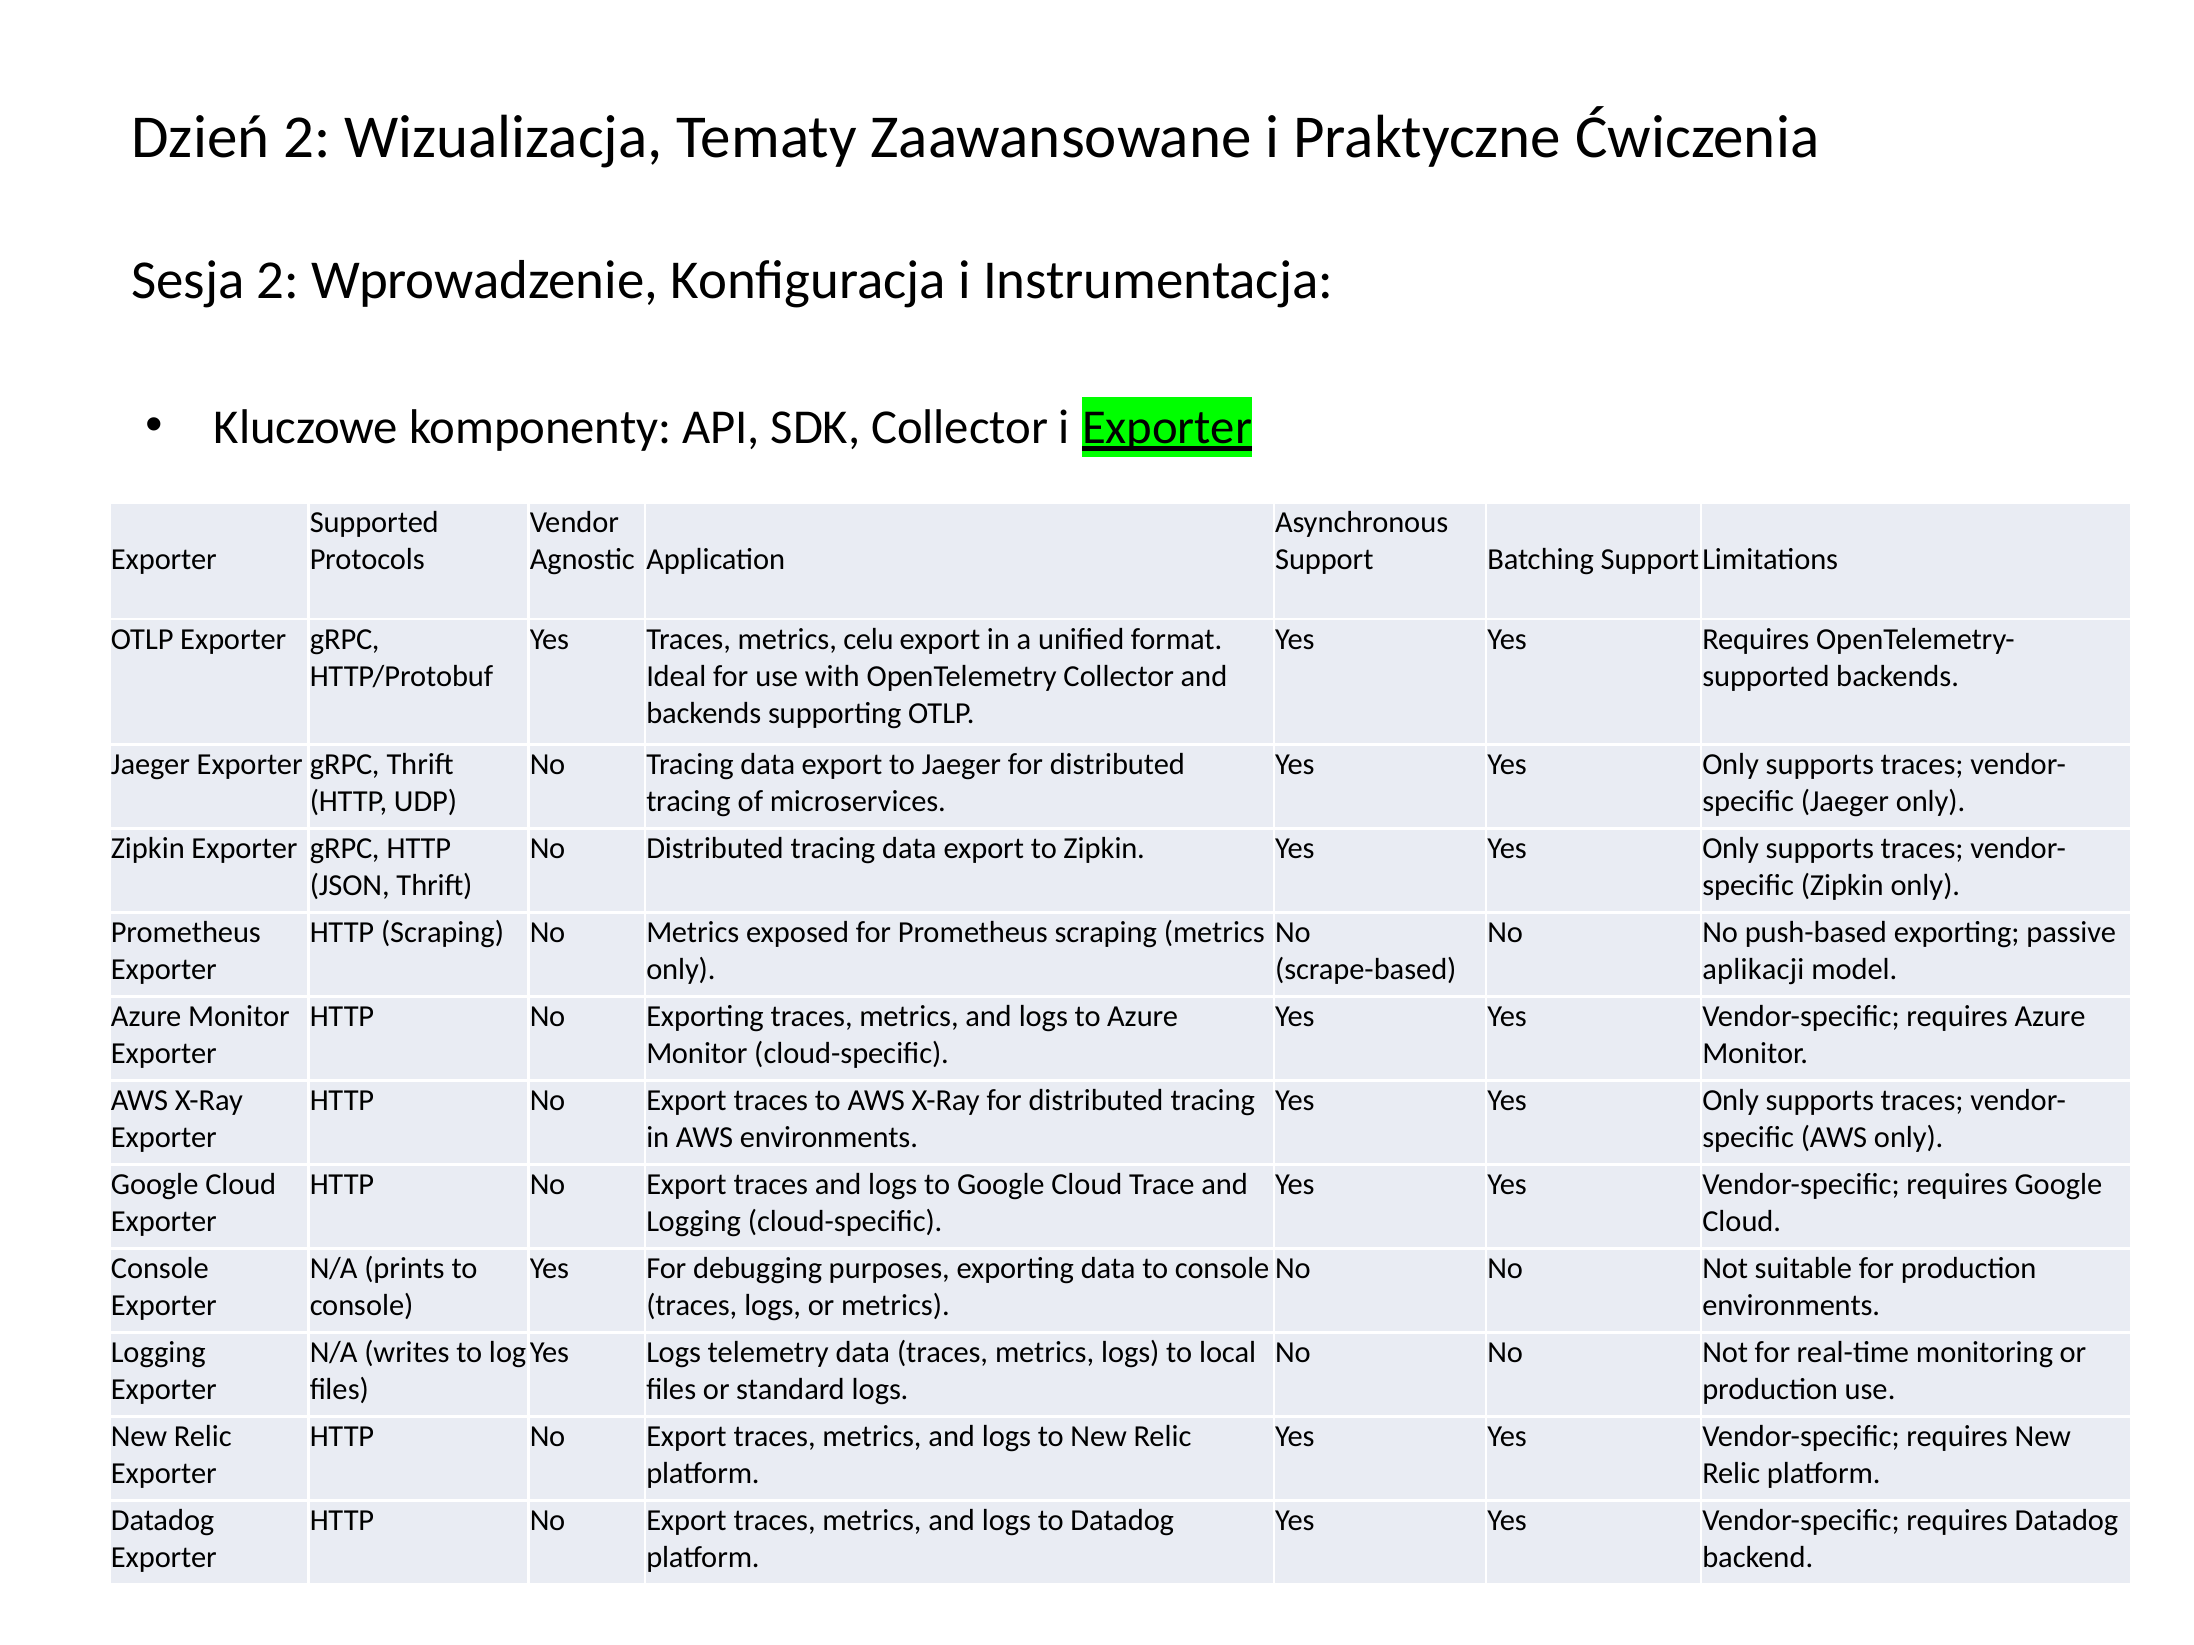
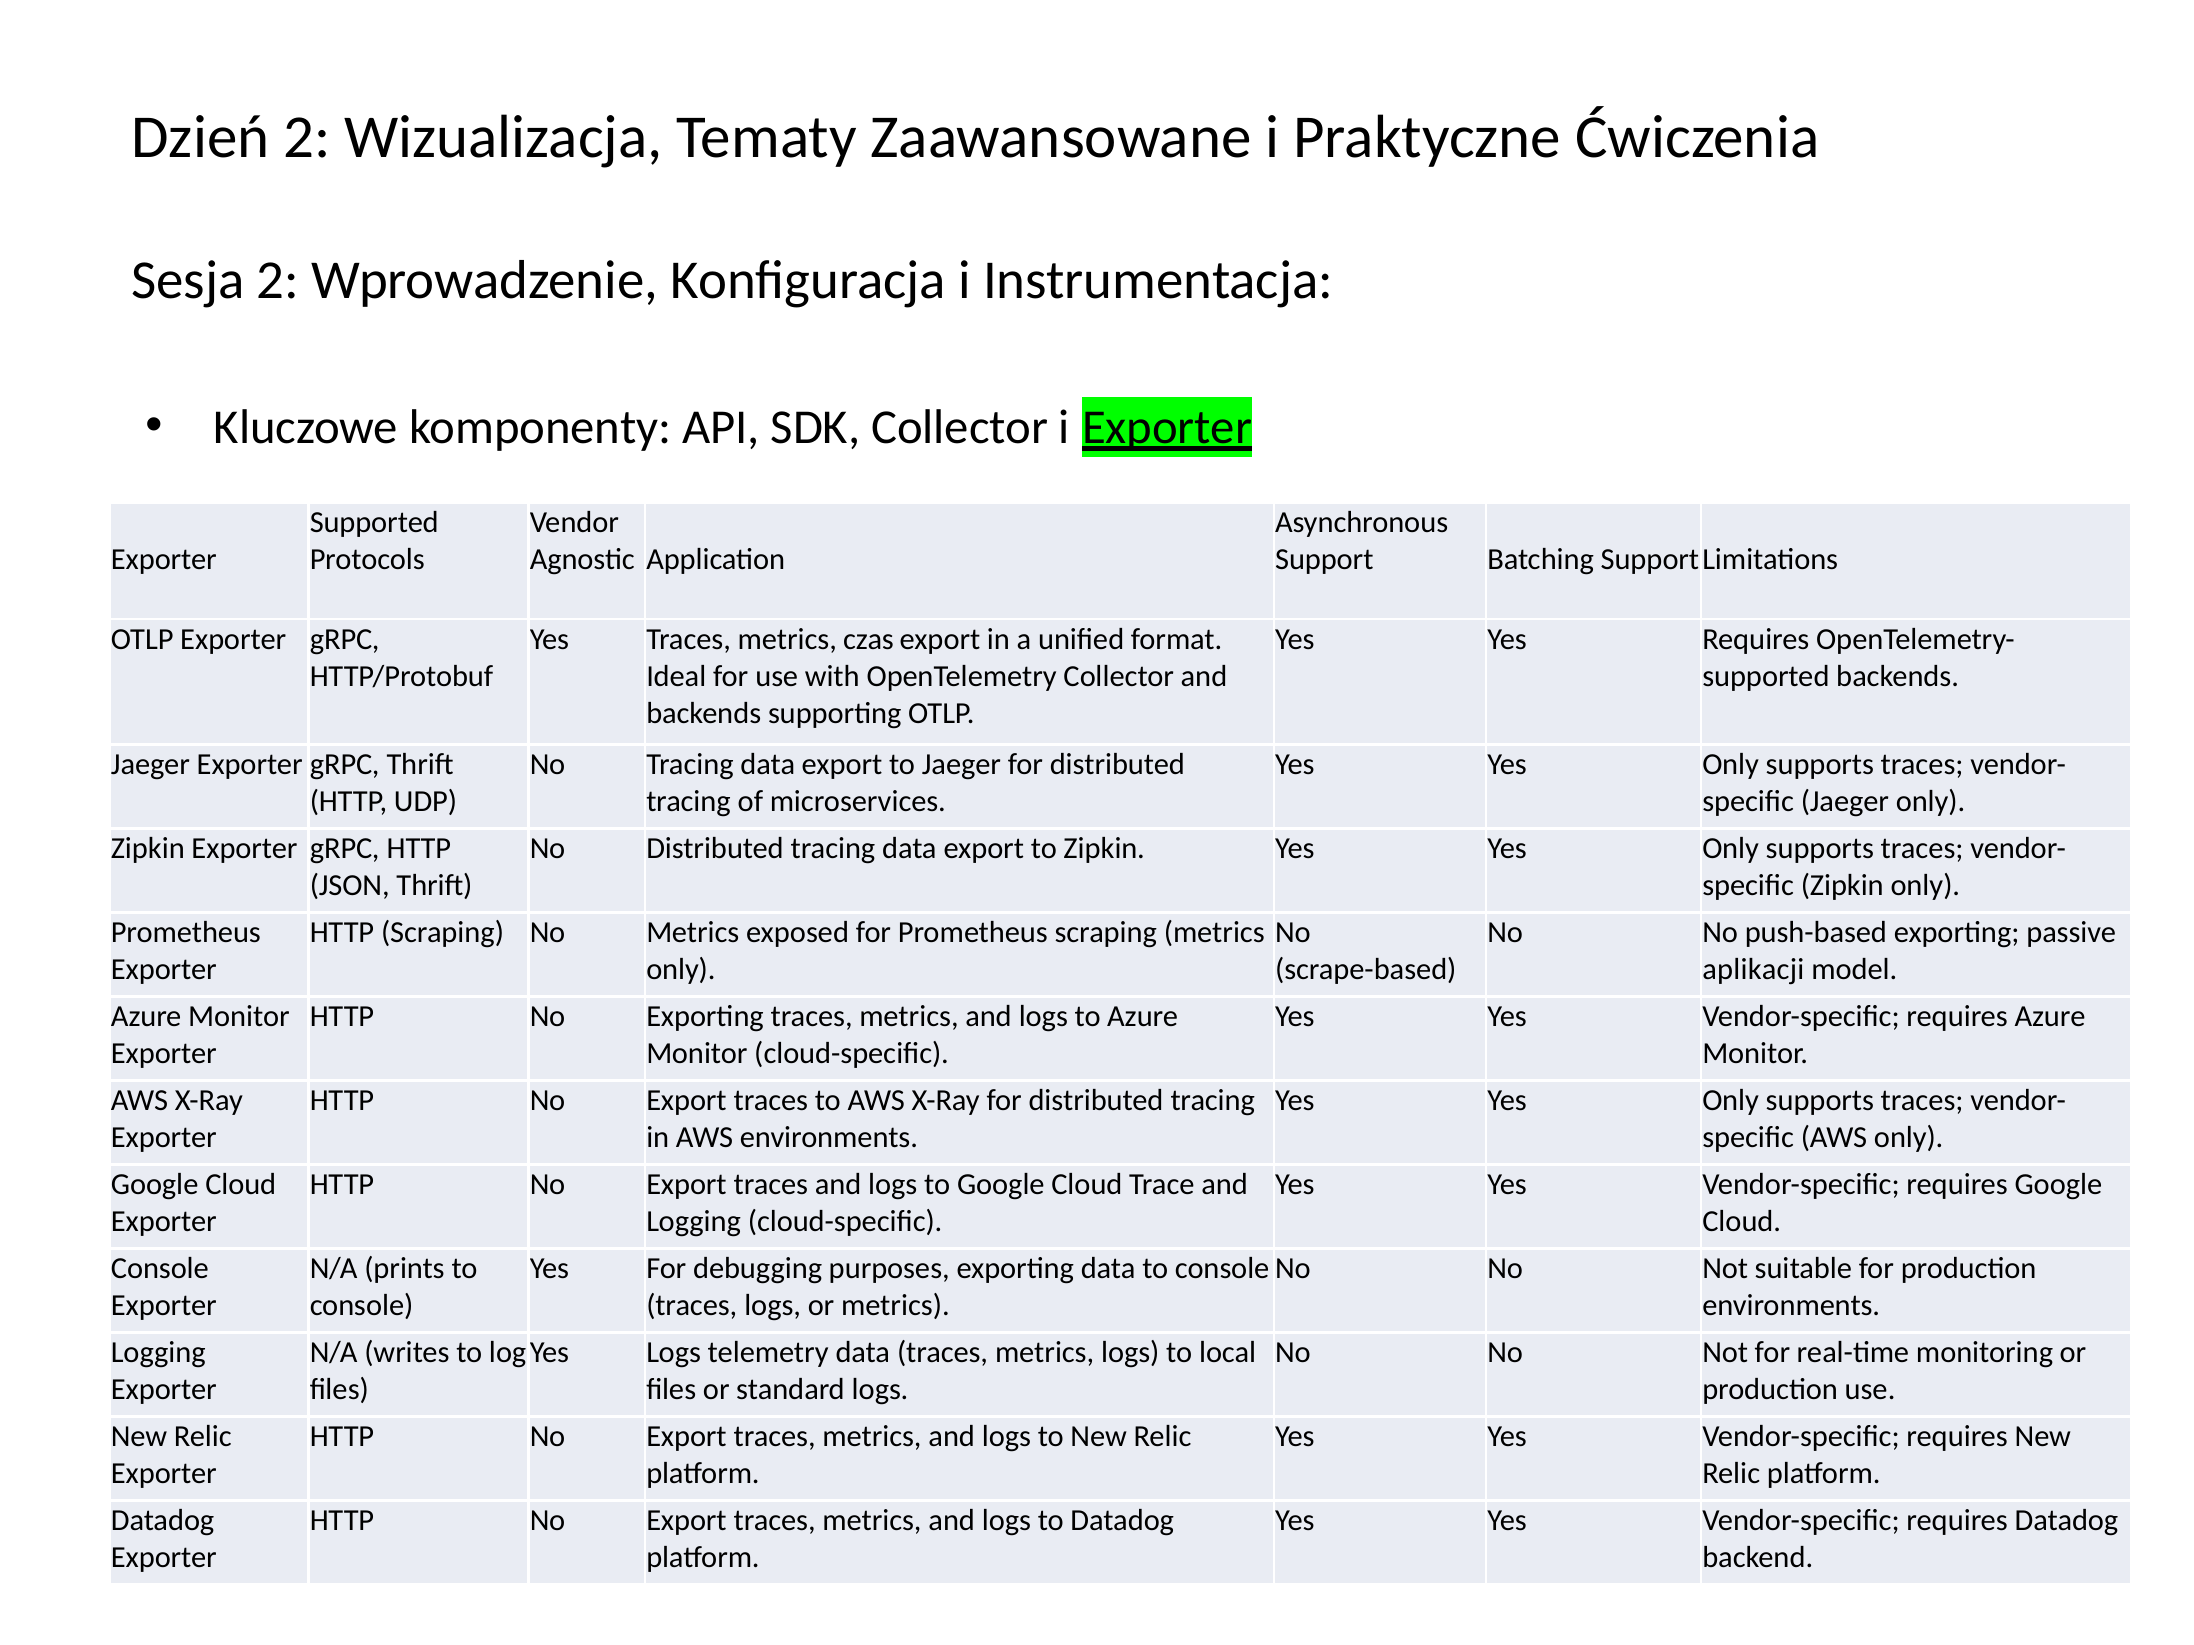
celu: celu -> czas (868, 639)
